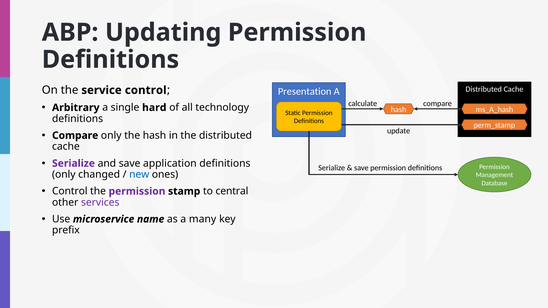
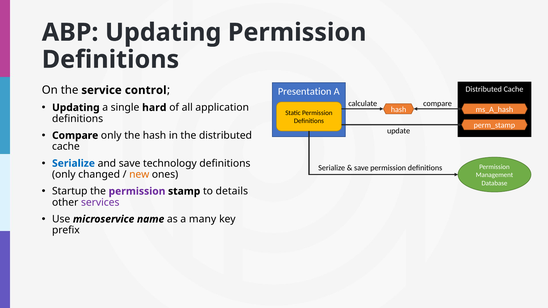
Arbitrary: Arbitrary -> Updating (76, 108)
technology: technology -> application (222, 108)
Serialize colour: purple -> blue (74, 163)
application: application -> technology (170, 163)
new colour: blue -> orange (139, 175)
Control: Control -> Startup (70, 191)
central: central -> details (232, 191)
